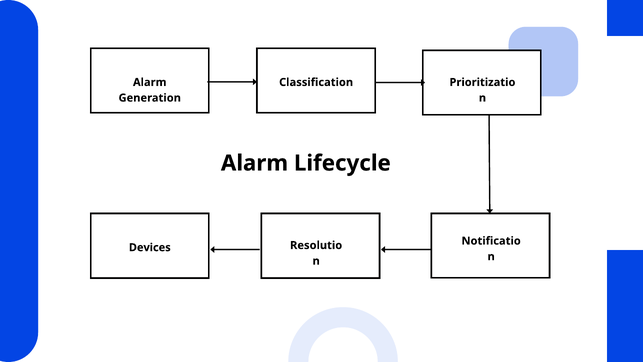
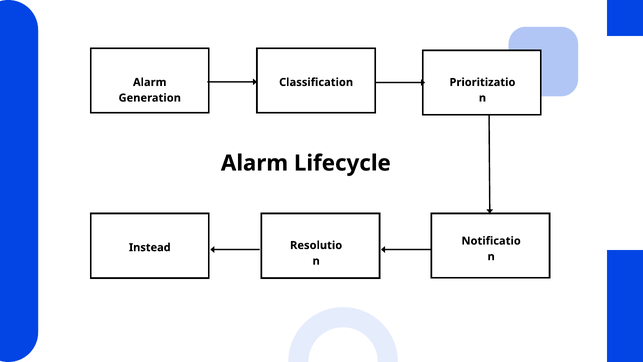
Devices: Devices -> Instead (150, 247)
